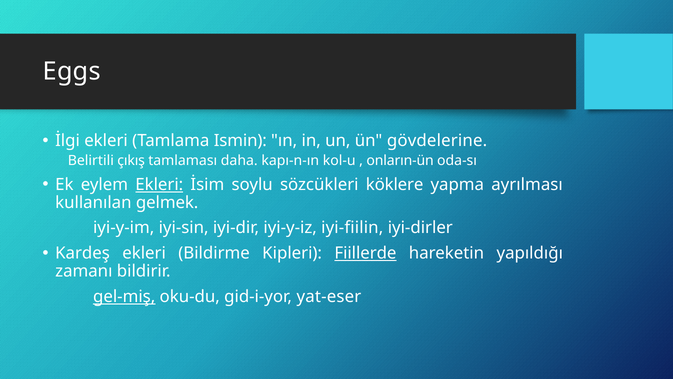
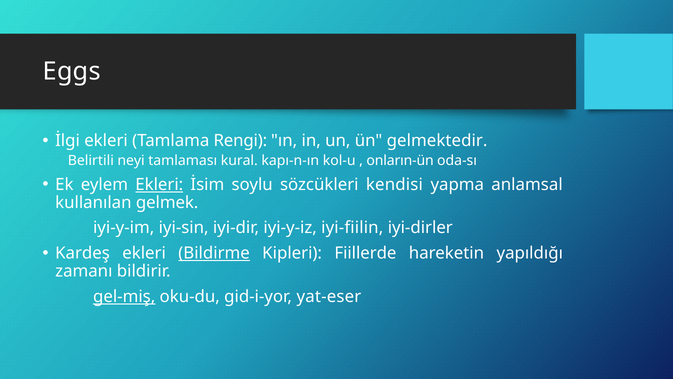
Ismin: Ismin -> Rengi (240, 141)
gövdelerine: gövdelerine -> gelmektedir (437, 141)
çıkış: çıkış -> neyi (131, 161)
daha: daha -> kural (239, 161)
köklere: köklere -> kendisi (394, 184)
ayrılması: ayrılması -> anlamsal (527, 184)
Bildirme underline: none -> present (214, 253)
Fiillerde underline: present -> none (365, 253)
